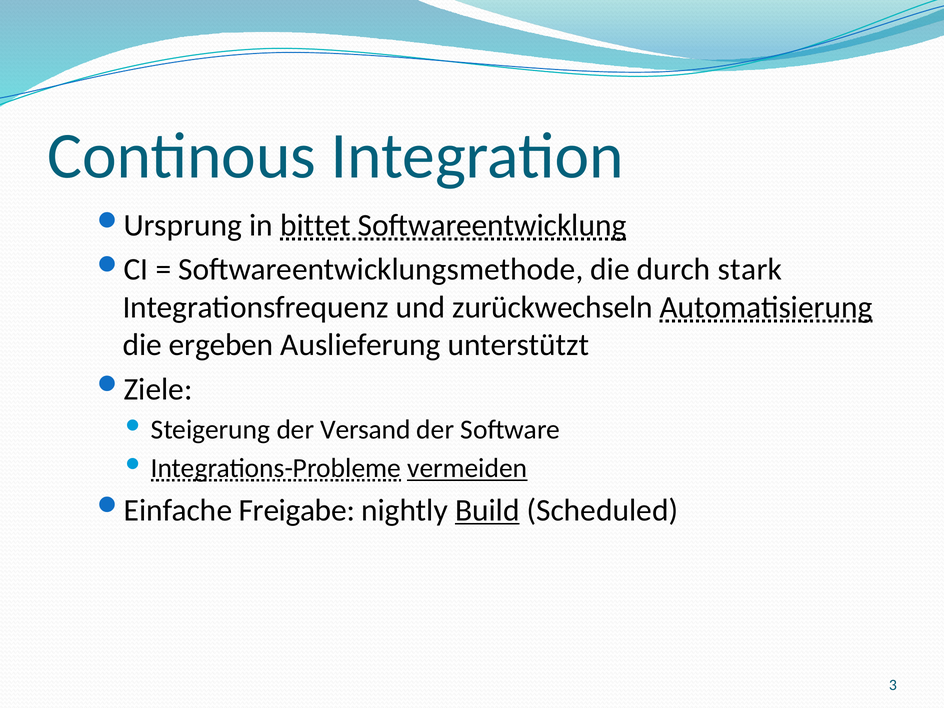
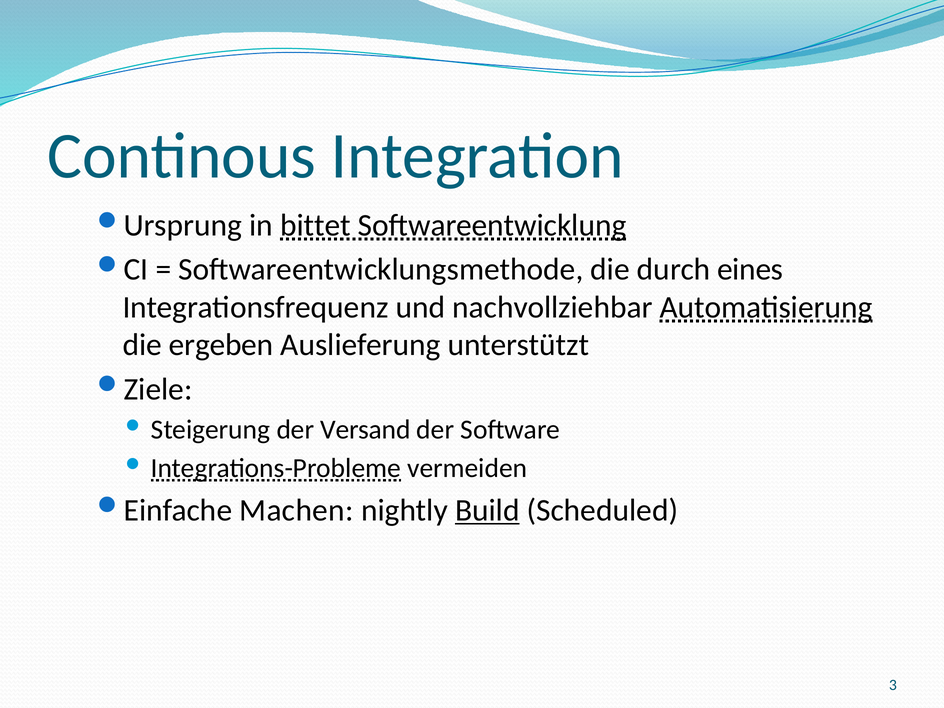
stark: stark -> eines (750, 270)
zurückwechseln: zurückwechseln -> nachvollziehbar (552, 307)
vermeiden underline: present -> none (467, 468)
Freigabe: Freigabe -> Machen (297, 510)
